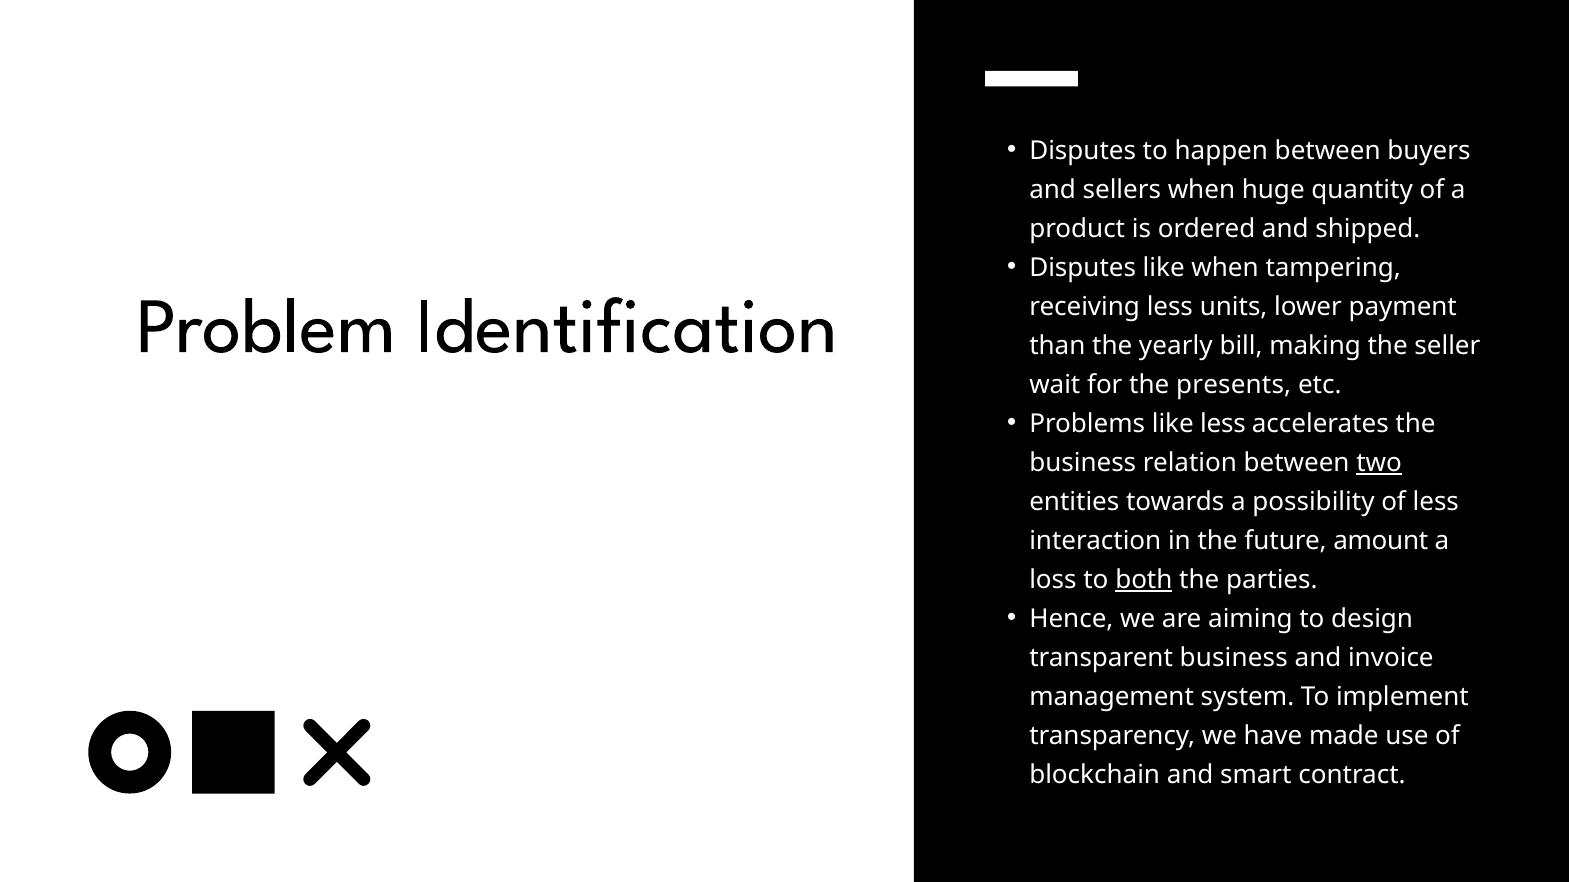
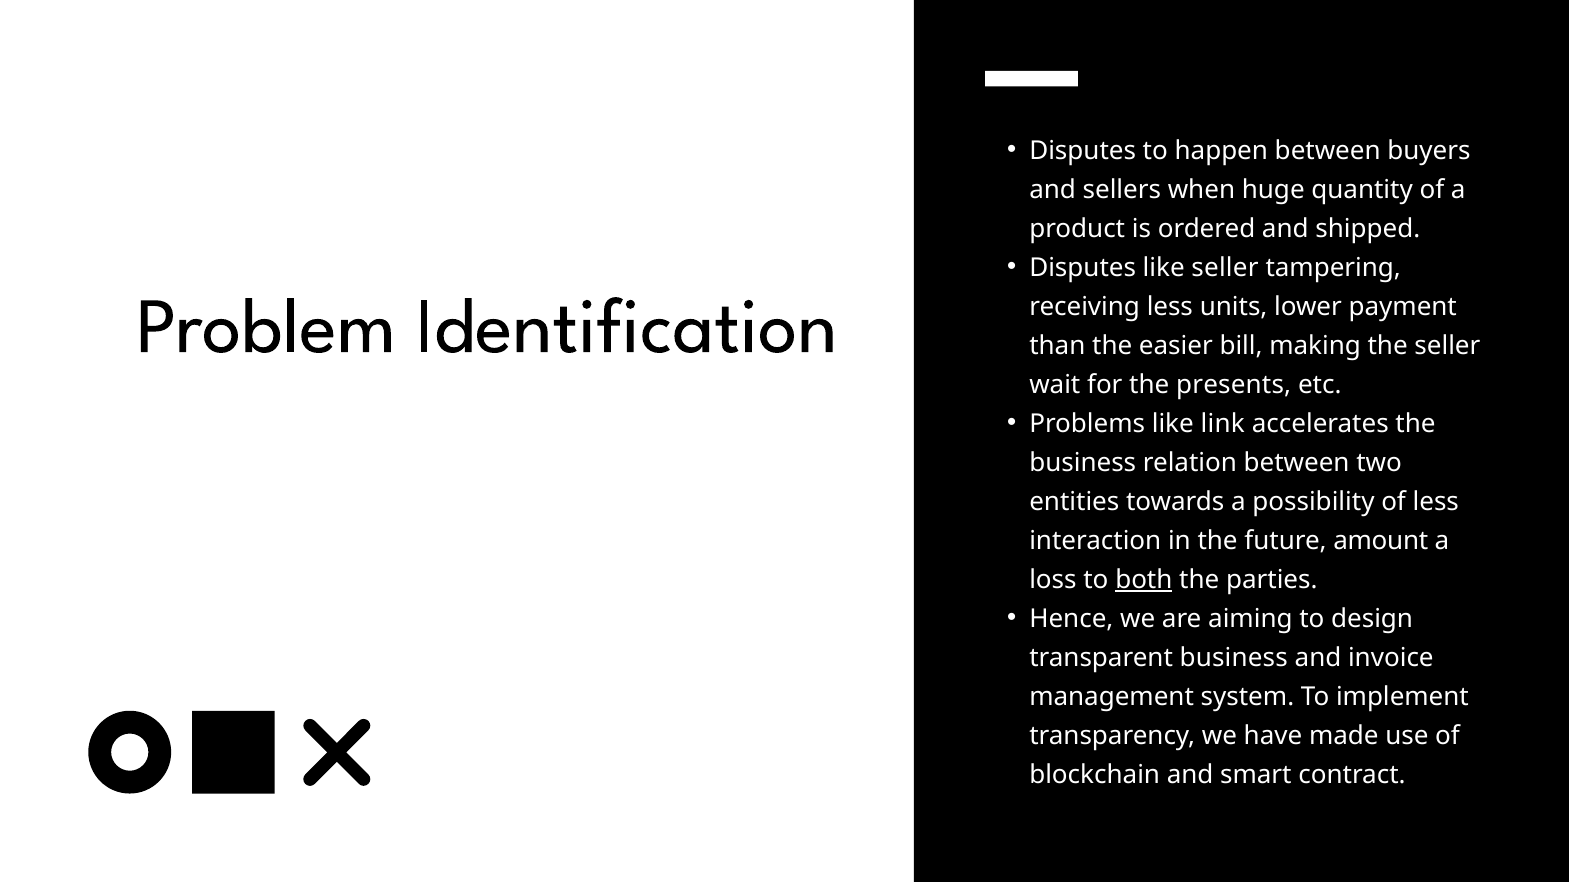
like when: when -> seller (1225, 268)
yearly: yearly -> easier (1176, 346)
like less: less -> link (1223, 424)
two underline: present -> none (1379, 463)
